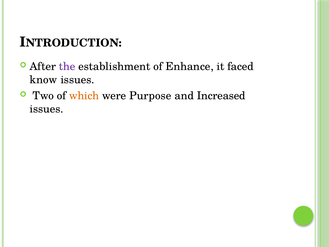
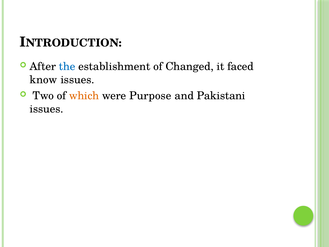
the colour: purple -> blue (67, 67)
Enhance: Enhance -> Changed (190, 67)
Increased: Increased -> Pakistani (221, 96)
